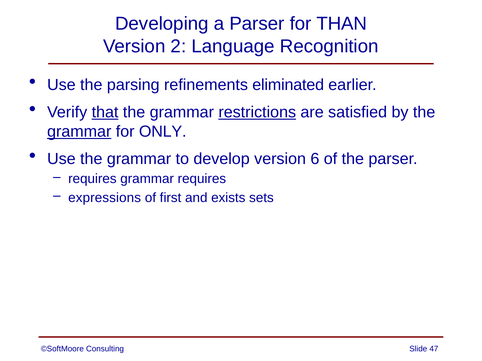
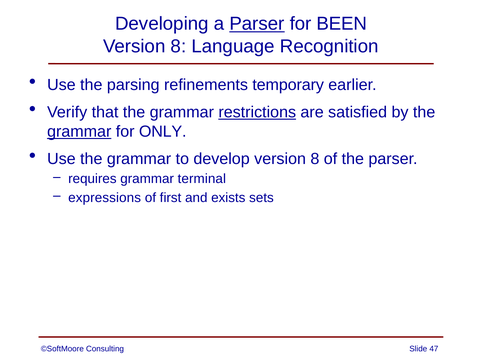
Parser underline: none -> present (257, 24)
THAN: THAN -> BEEN (342, 24)
2: 2 -> 8 (178, 46)
eliminated: eliminated -> temporary (288, 85)
that underline: present -> none (105, 112)
develop version 6: 6 -> 8 (315, 159)
grammar requires: requires -> terminal (202, 179)
